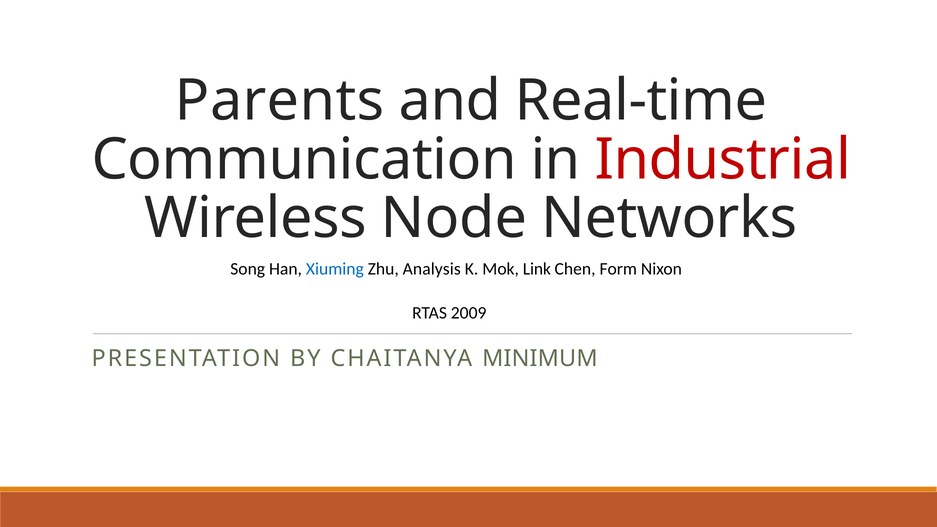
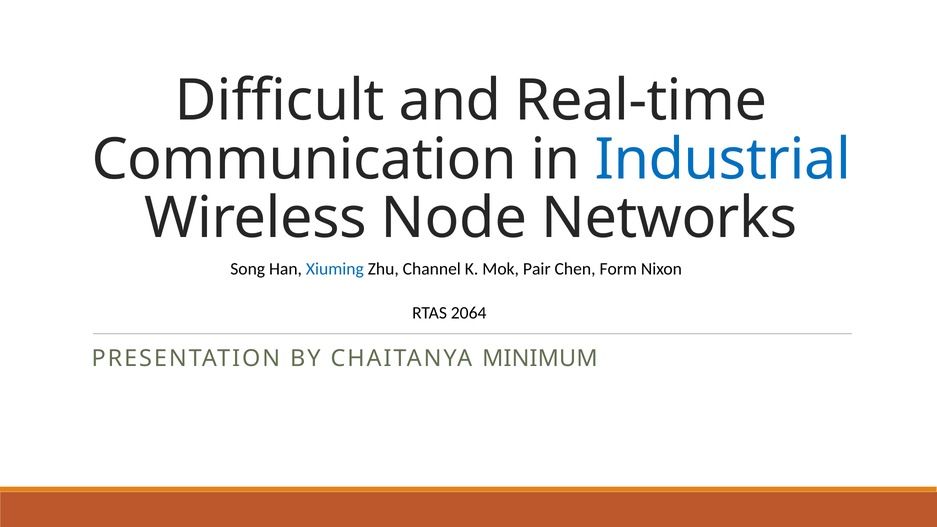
Parents: Parents -> Difficult (280, 101)
Industrial colour: red -> blue (723, 160)
Analysis: Analysis -> Channel (432, 269)
Link: Link -> Pair (537, 269)
2009: 2009 -> 2064 (469, 313)
